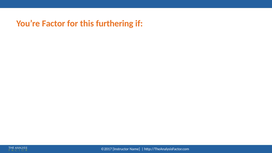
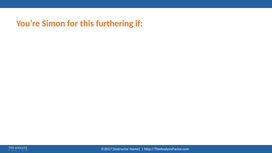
Factor: Factor -> Simon (54, 24)
